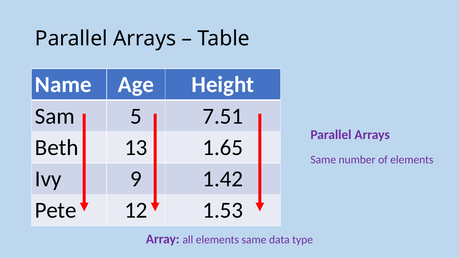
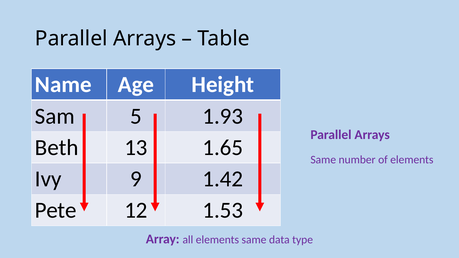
7.51: 7.51 -> 1.93 (223, 116)
